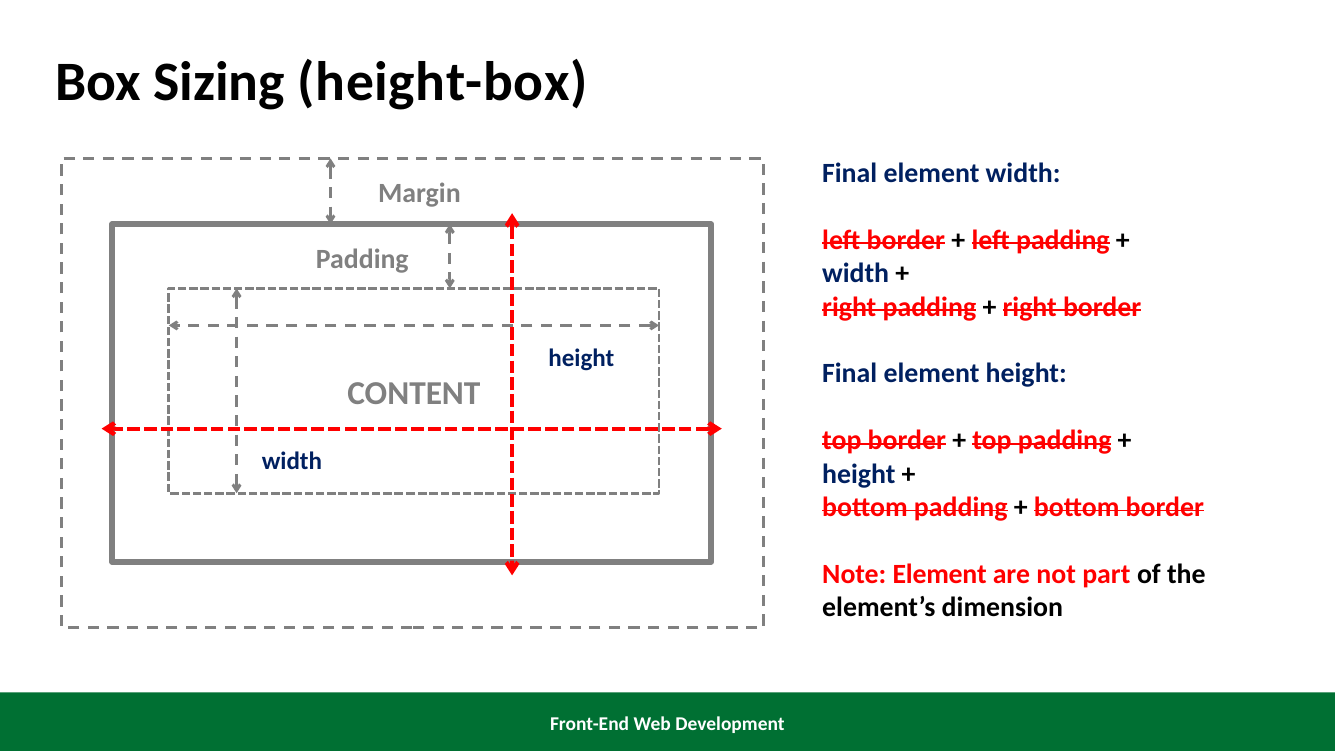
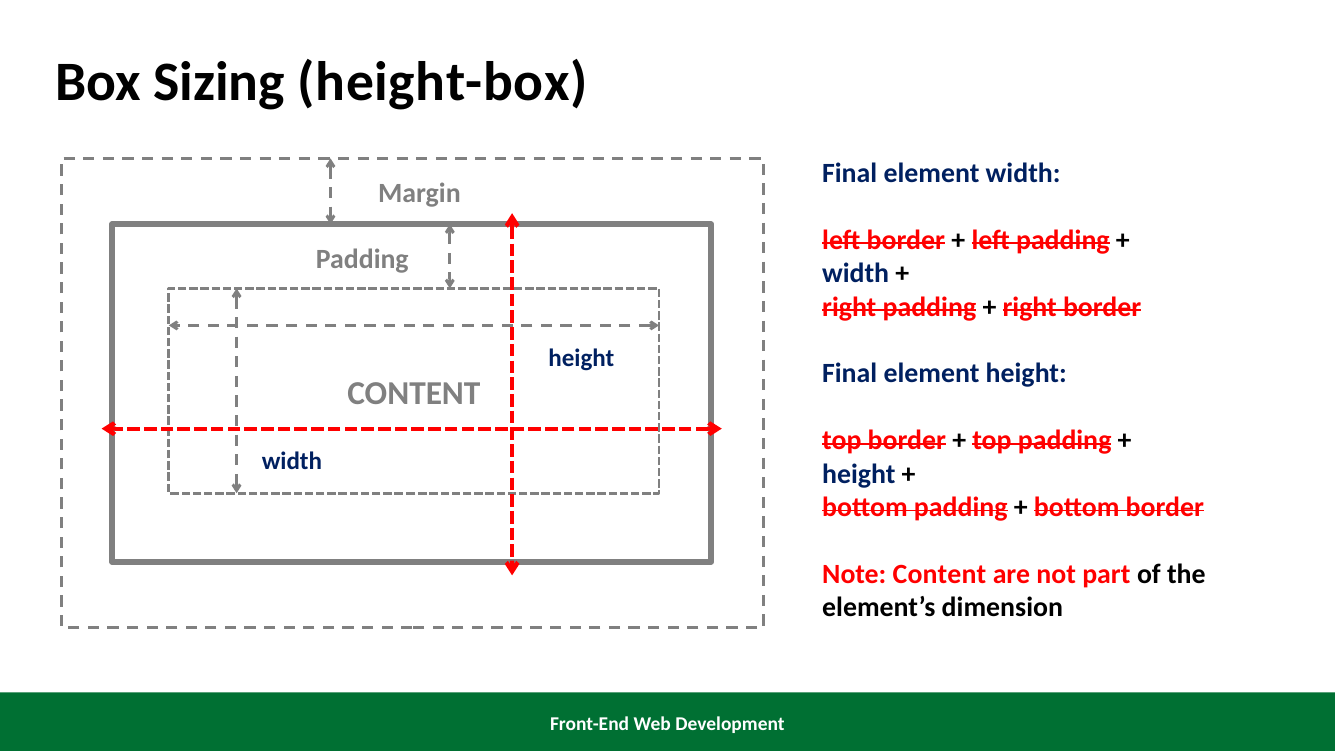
Note Element: Element -> Content (940, 574)
